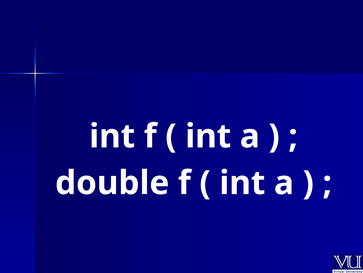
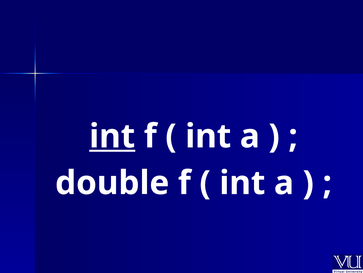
int underline: none -> present (112, 136)
